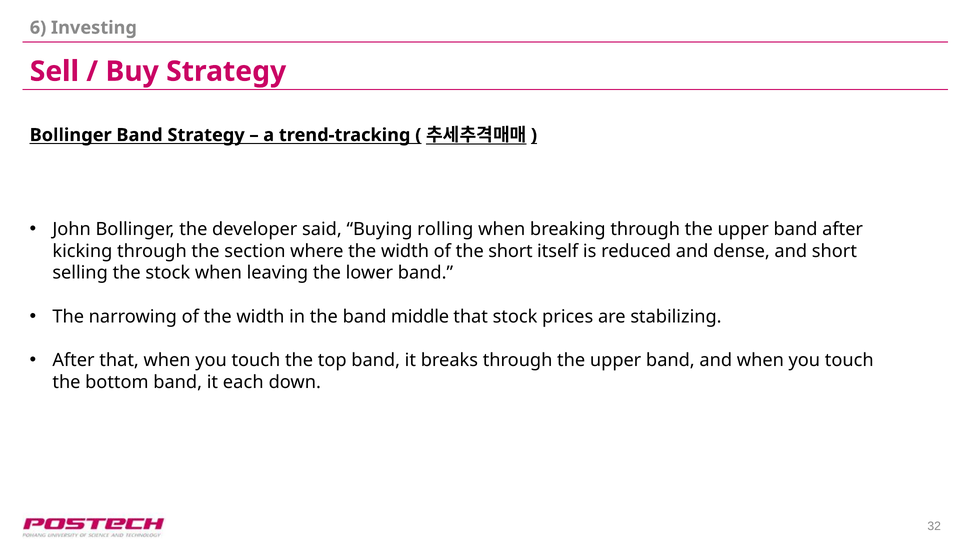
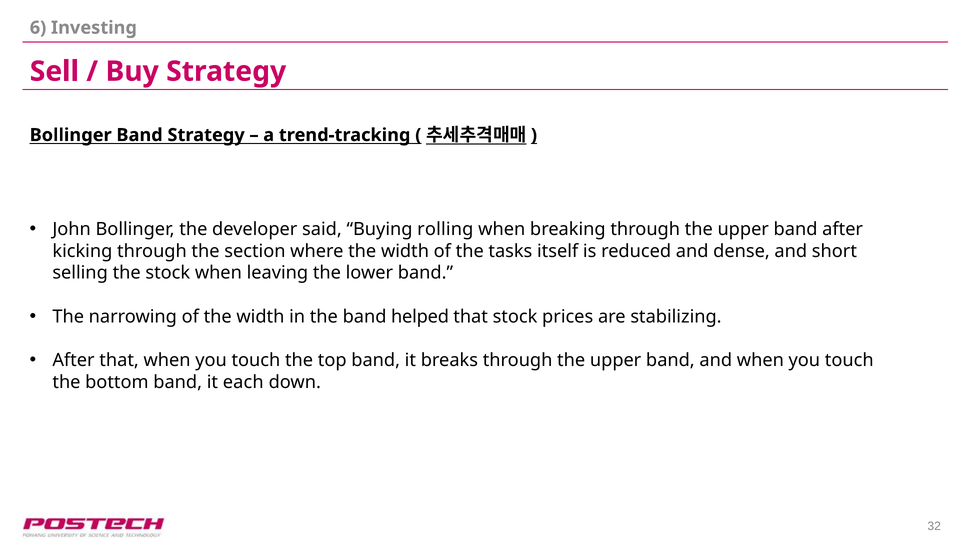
the short: short -> tasks (510, 251)
middle: middle -> helped (420, 317)
